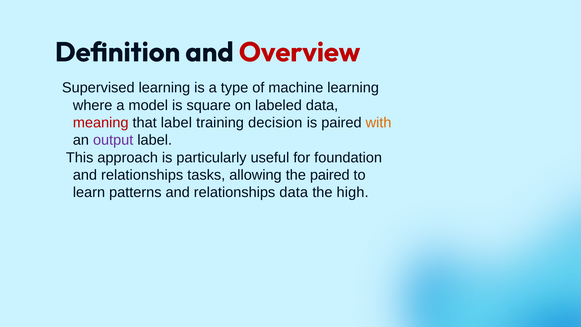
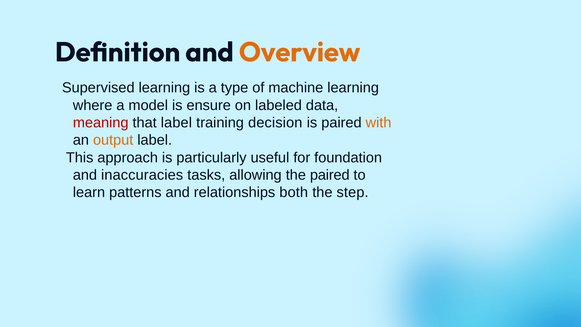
Overview colour: red -> orange (300, 52)
square: square -> ensure (209, 105)
output colour: purple -> orange (113, 140)
relationships: relationships -> inaccuracies (142, 175)
relationships data: data -> both (294, 192)
high: high -> step (353, 192)
